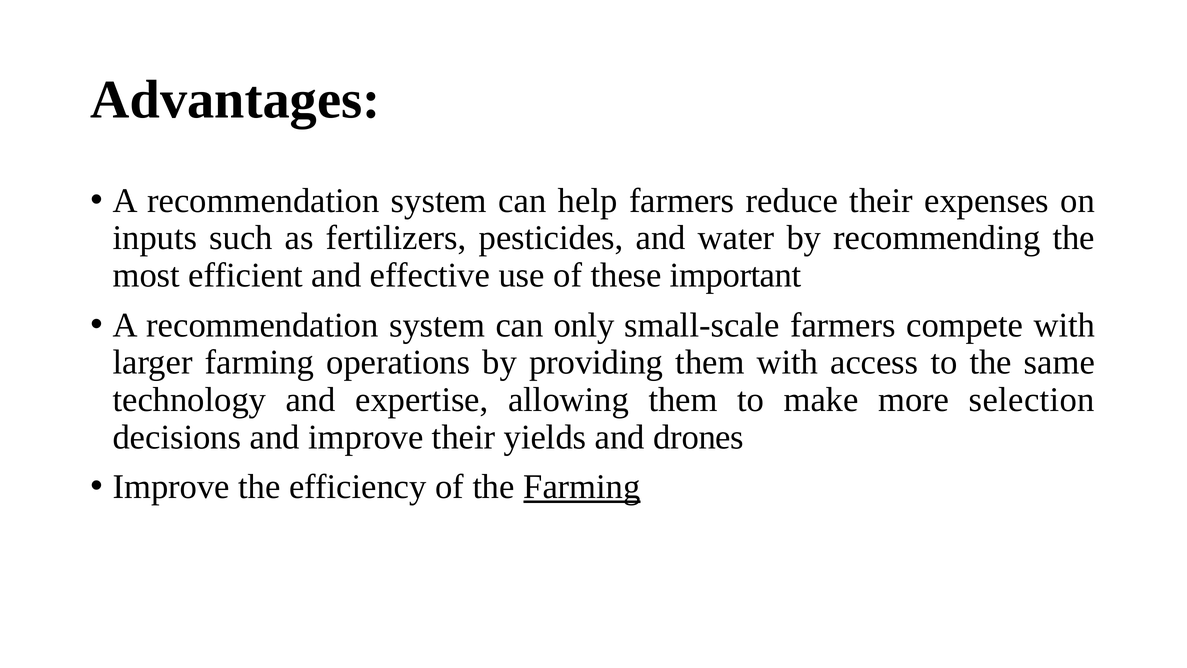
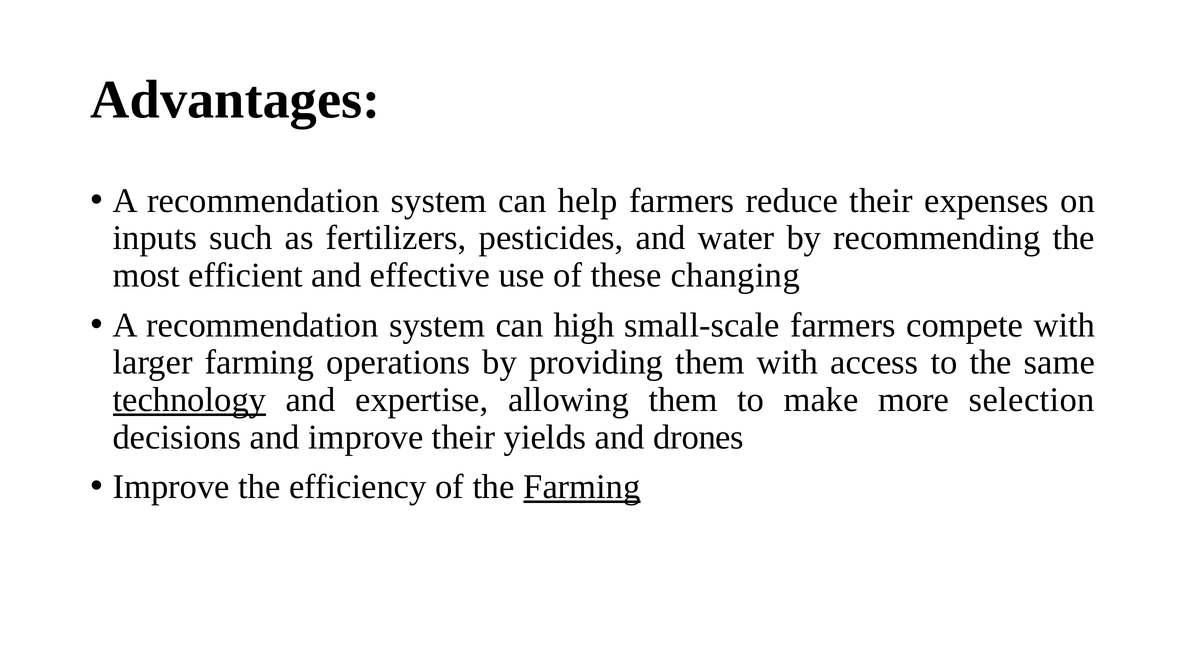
important: important -> changing (735, 275)
only: only -> high (584, 325)
technology underline: none -> present (189, 400)
